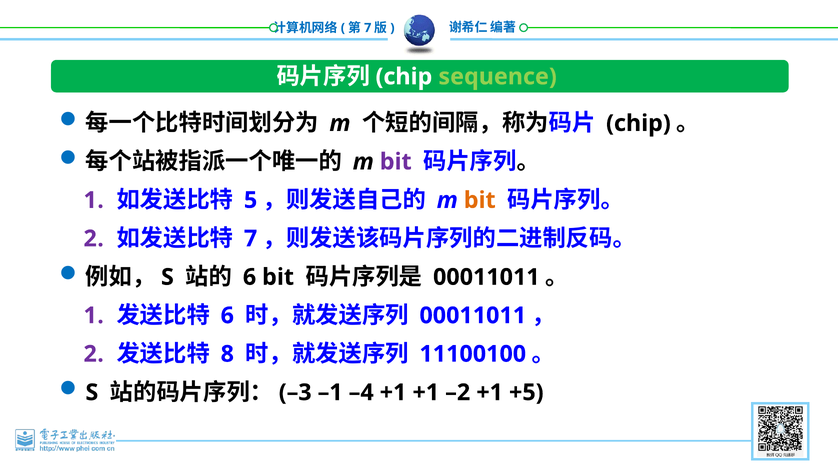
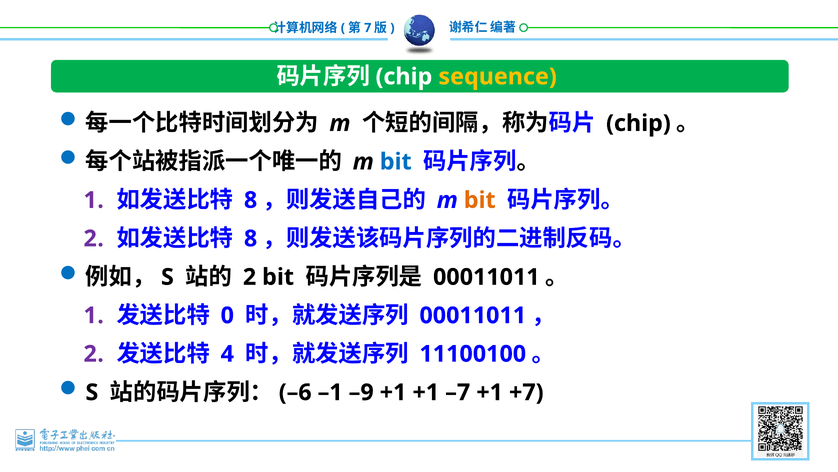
sequence colour: light green -> yellow (498, 77)
bit colour: purple -> blue (396, 162)
5: 5 -> 8 (251, 200)
7: 7 -> 8 (251, 238)
6: 6 -> 2 (250, 277)
6: 6 -> 0 (227, 315)
8: 8 -> 4 (227, 354)
–3: –3 -> –6 (295, 392)
–4: –4 -> –9 (361, 392)
–2: –2 -> –7 (458, 392)
+5: +5 -> +7 (526, 392)
